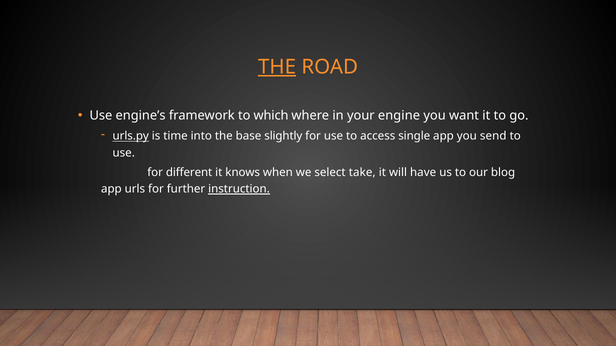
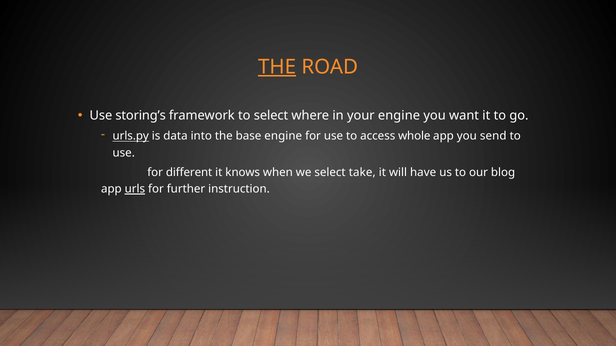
engine’s: engine’s -> storing’s (141, 116)
to which: which -> select (271, 116)
time: time -> data (175, 136)
base slightly: slightly -> engine (283, 136)
single: single -> whole (414, 136)
urls underline: none -> present (135, 189)
instruction underline: present -> none (239, 189)
